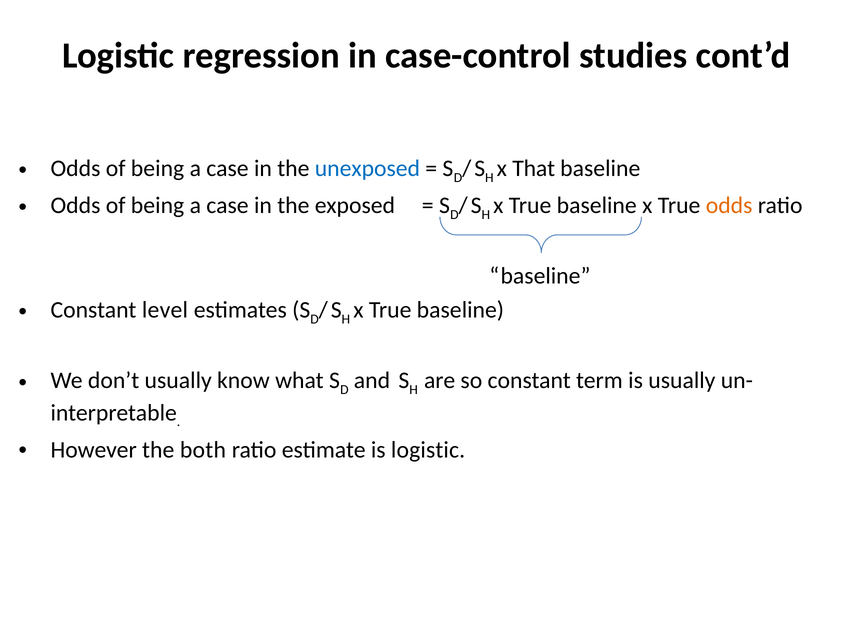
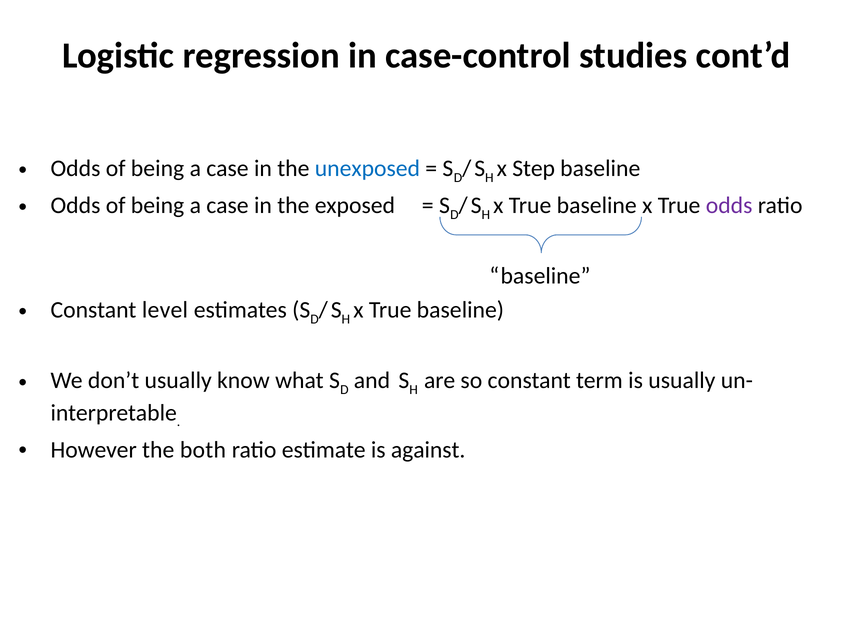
That: That -> Step (534, 168)
odds colour: orange -> purple (729, 205)
is logistic: logistic -> against (428, 450)
